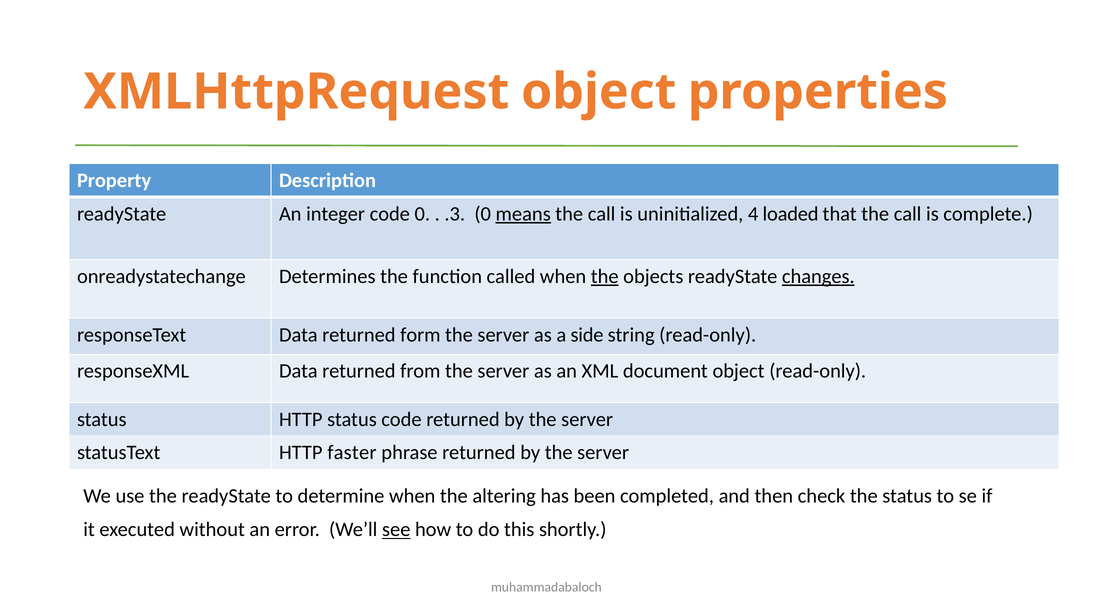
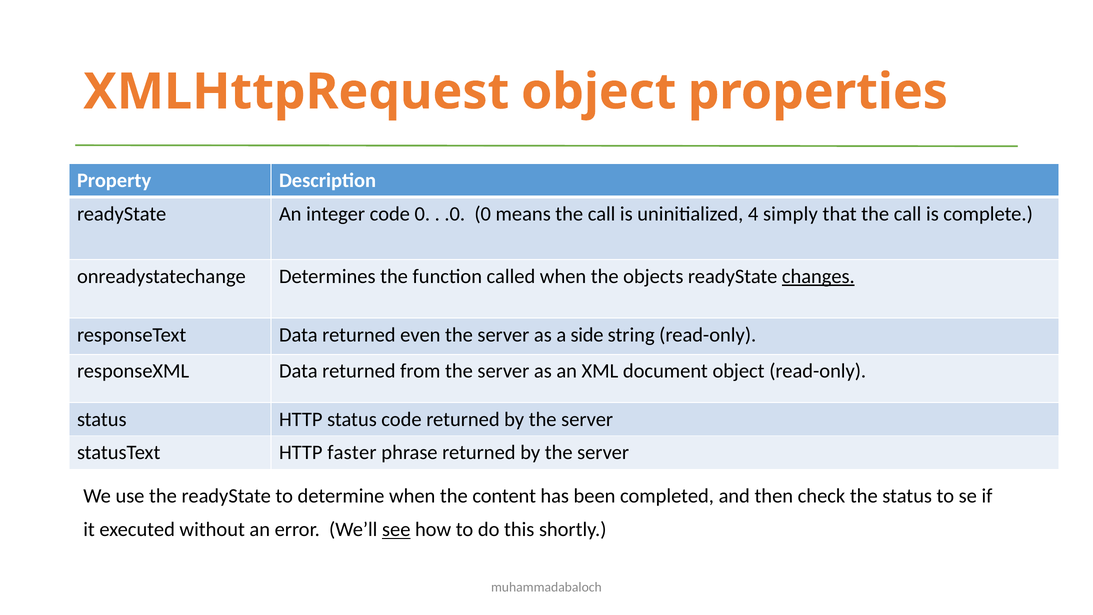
.3: .3 -> .0 (455, 214)
means underline: present -> none (523, 214)
loaded: loaded -> simply (790, 214)
the underline: present -> none (605, 276)
form: form -> even (420, 335)
altering: altering -> content (504, 496)
